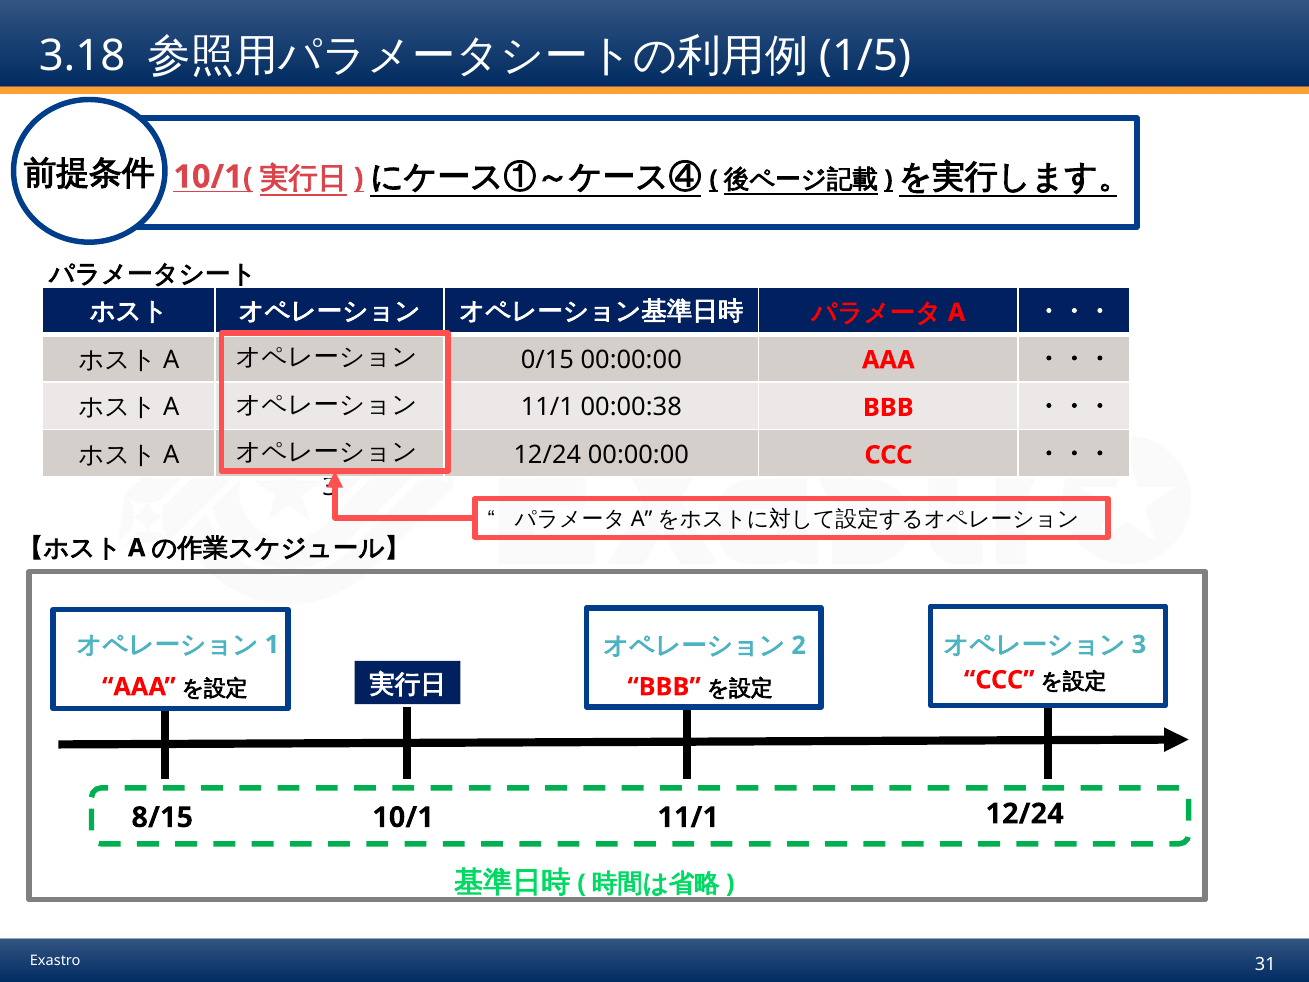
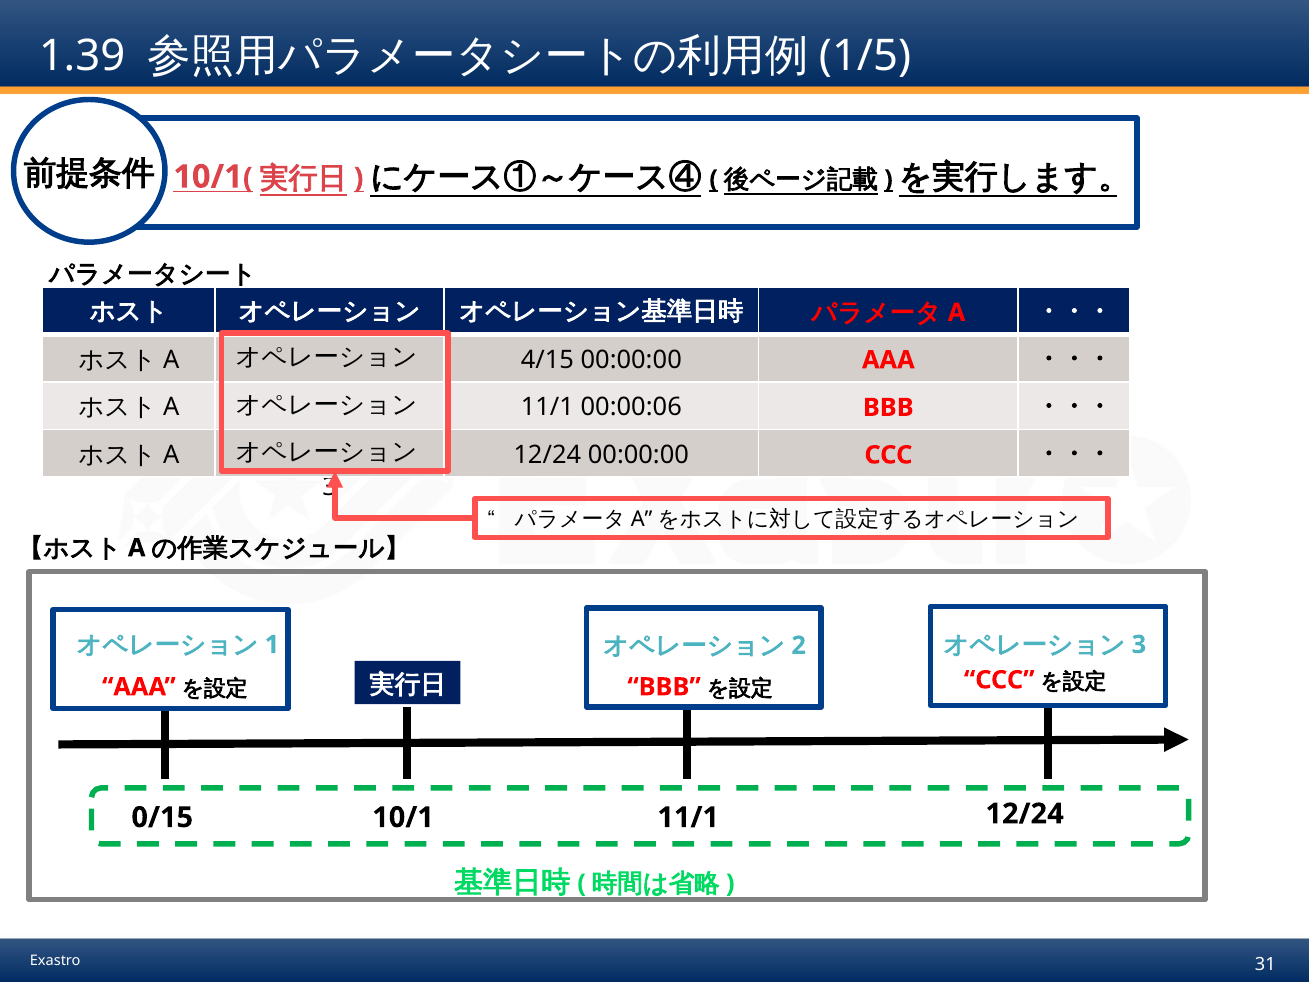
3.18: 3.18 -> 1.39 (82, 56)
0/15: 0/15 -> 4/15 (547, 360)
00:00:38: 00:00:38 -> 00:00:06 (631, 407)
8/15: 8/15 -> 0/15 (162, 817)
